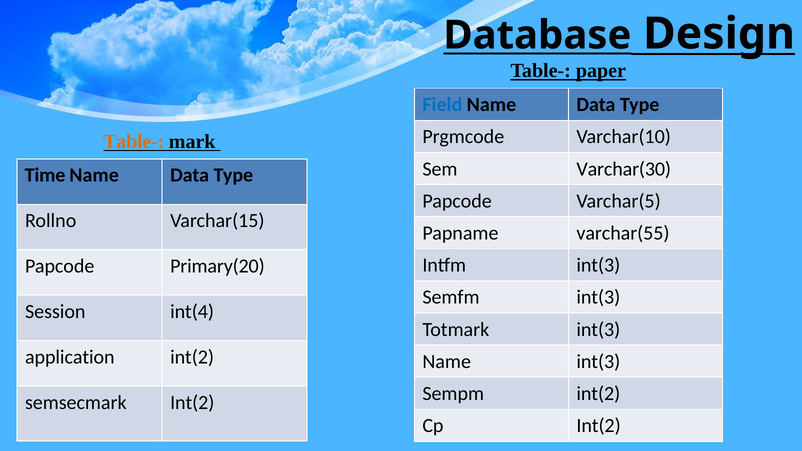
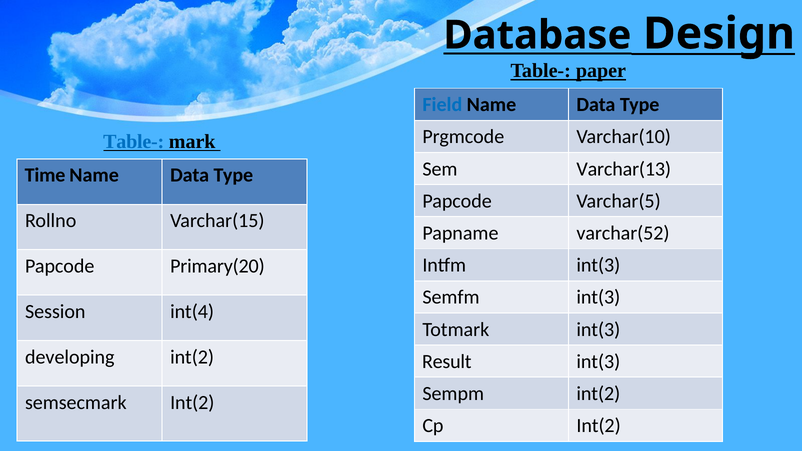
Table- colour: orange -> blue (134, 142)
Varchar(30: Varchar(30 -> Varchar(13 (624, 169)
varchar(55: varchar(55 -> varchar(52 (623, 233)
application: application -> developing (70, 357)
Name: Name -> Result (447, 362)
